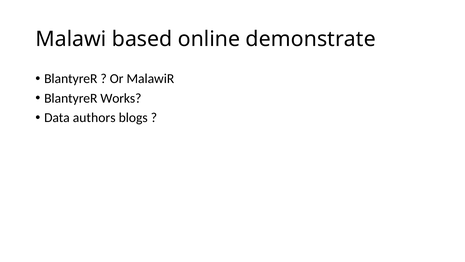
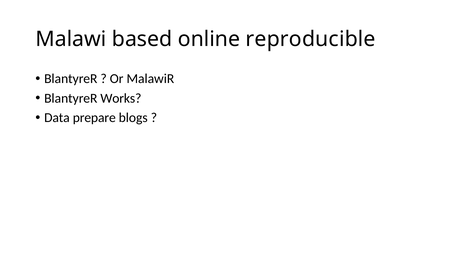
demonstrate: demonstrate -> reproducible (311, 39)
authors: authors -> prepare (94, 118)
